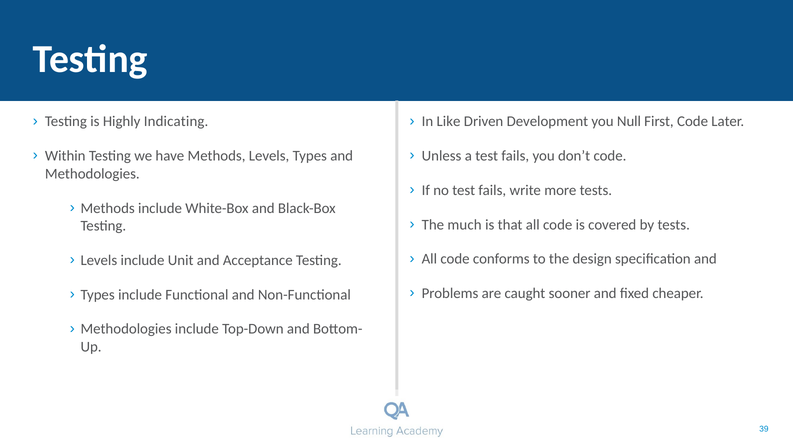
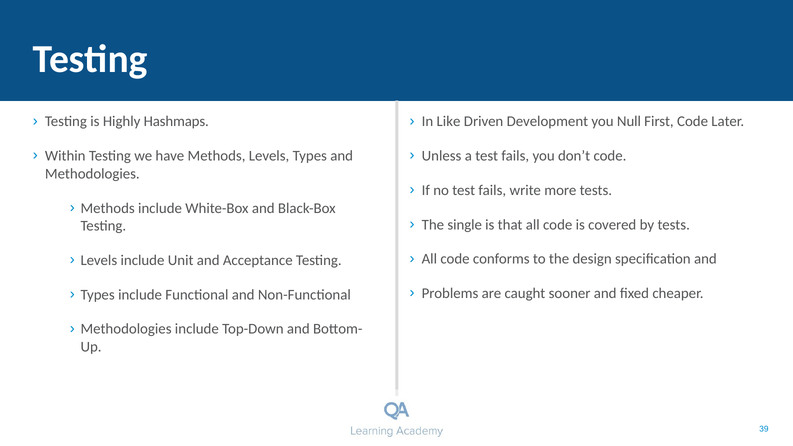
Indicating: Indicating -> Hashmaps (176, 122)
much: much -> single (465, 225)
